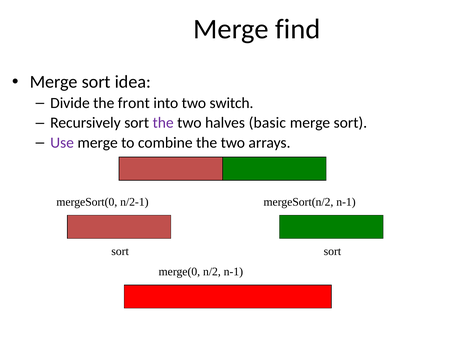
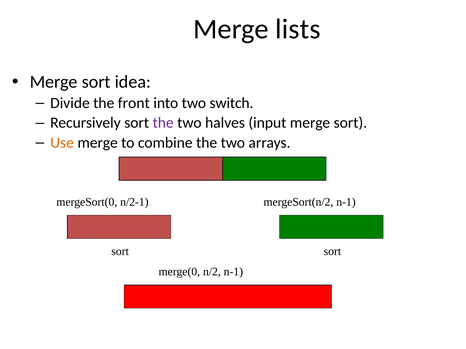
find: find -> lists (298, 29)
basic: basic -> input (267, 123)
Use colour: purple -> orange (62, 143)
